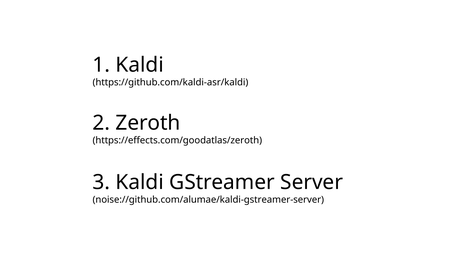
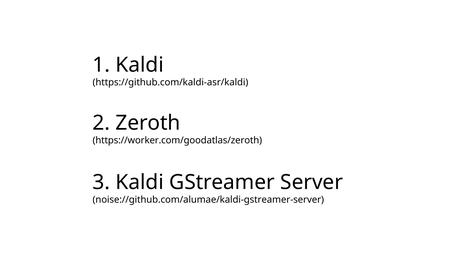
https://effects.com/goodatlas/zeroth: https://effects.com/goodatlas/zeroth -> https://worker.com/goodatlas/zeroth (177, 140)
